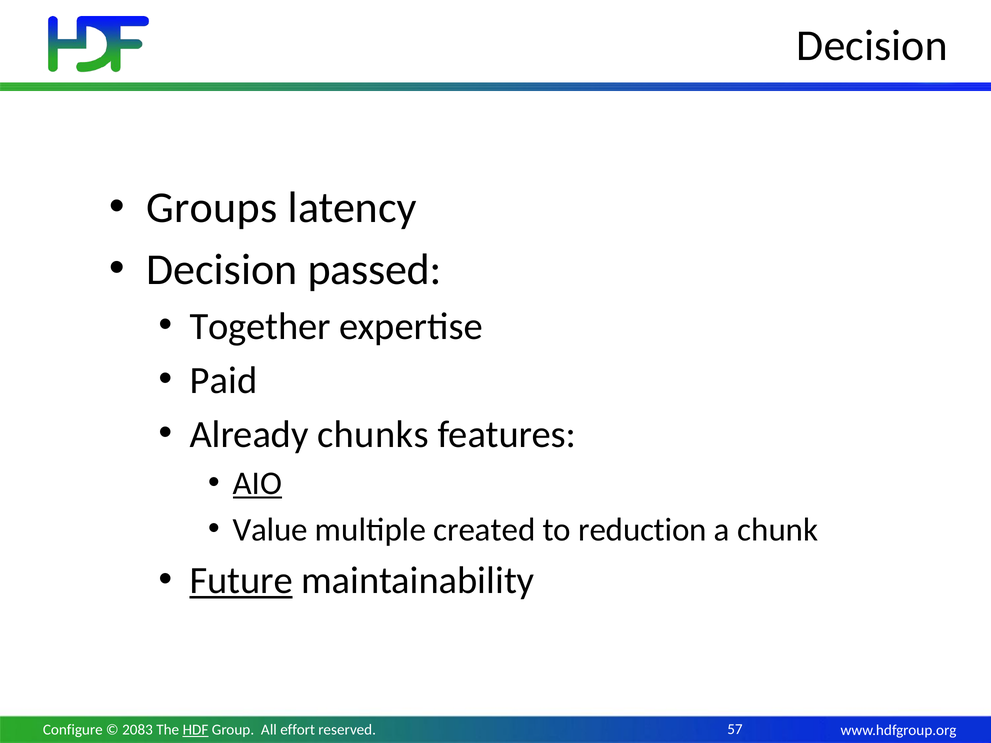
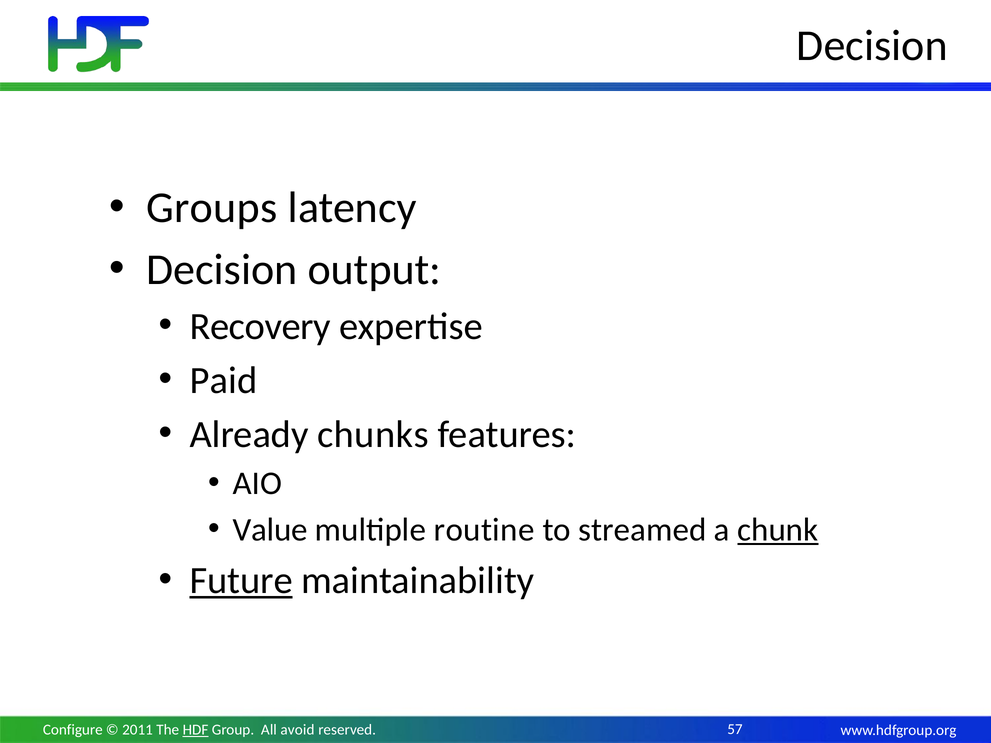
passed: passed -> output (374, 270)
Together: Together -> Recovery (260, 326)
AIO underline: present -> none (258, 484)
created: created -> routine (484, 530)
reduction: reduction -> streamed (642, 530)
chunk underline: none -> present (778, 530)
2083: 2083 -> 2011 (138, 730)
effort: effort -> avoid (298, 730)
